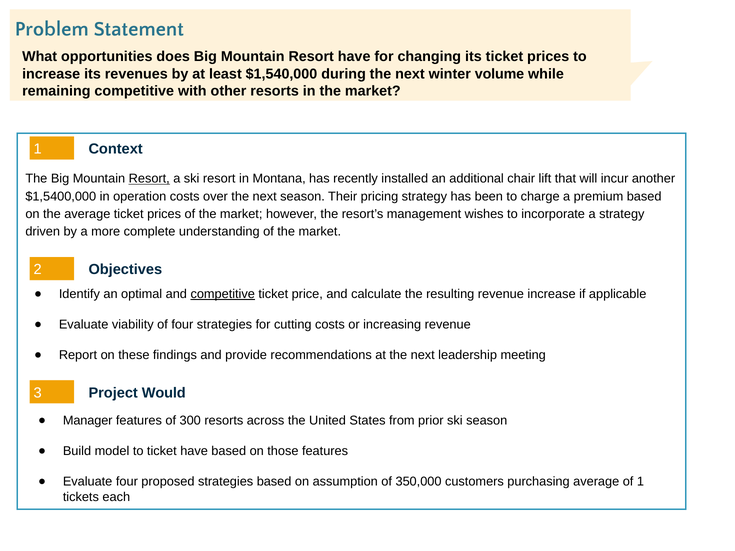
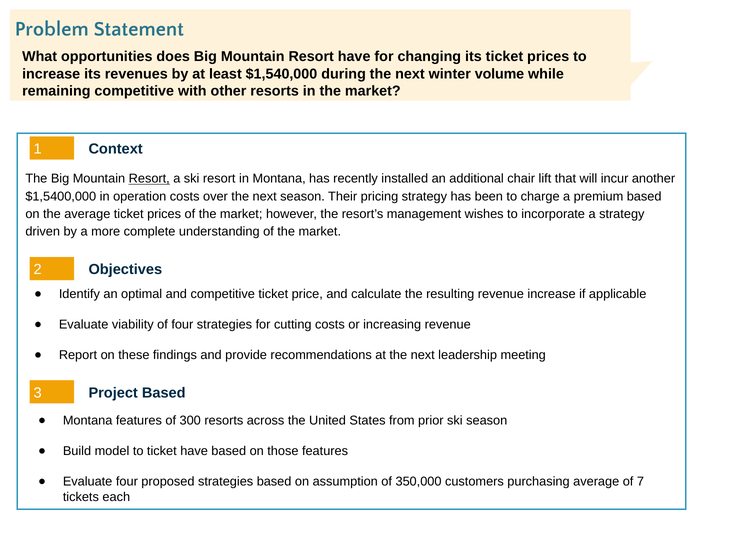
competitive underline: present -> none (223, 294)
Project Would: Would -> Based (164, 393)
Manager: Manager -> Montana (88, 421)
of 1: 1 -> 7 (640, 482)
